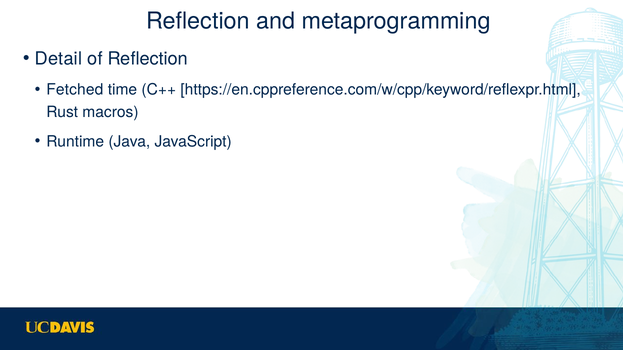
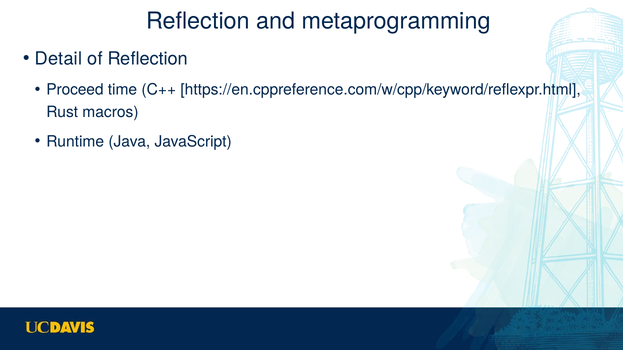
Fetched: Fetched -> Proceed (75, 90)
